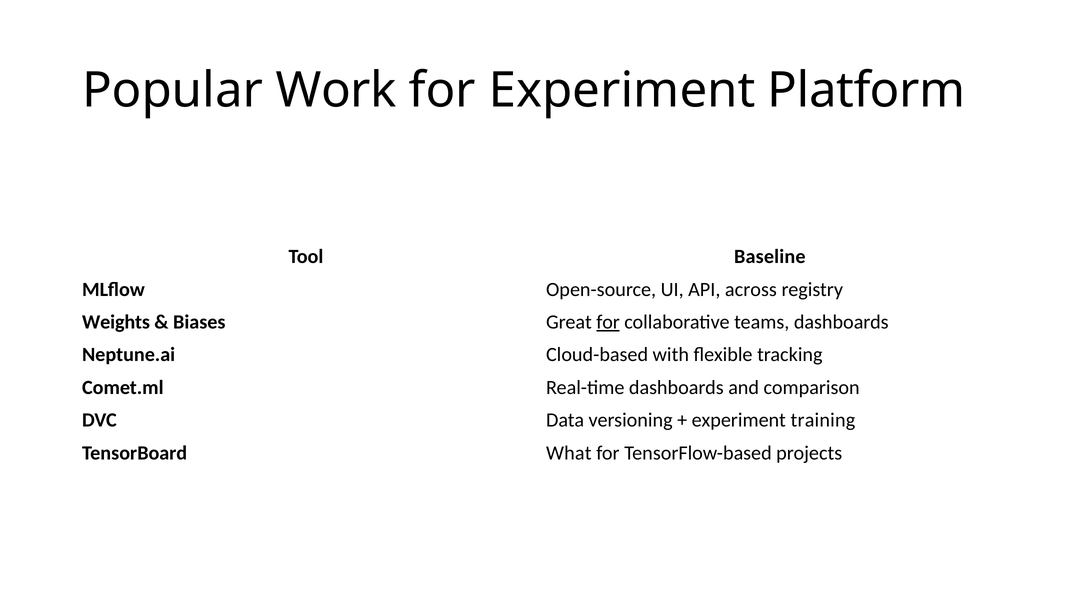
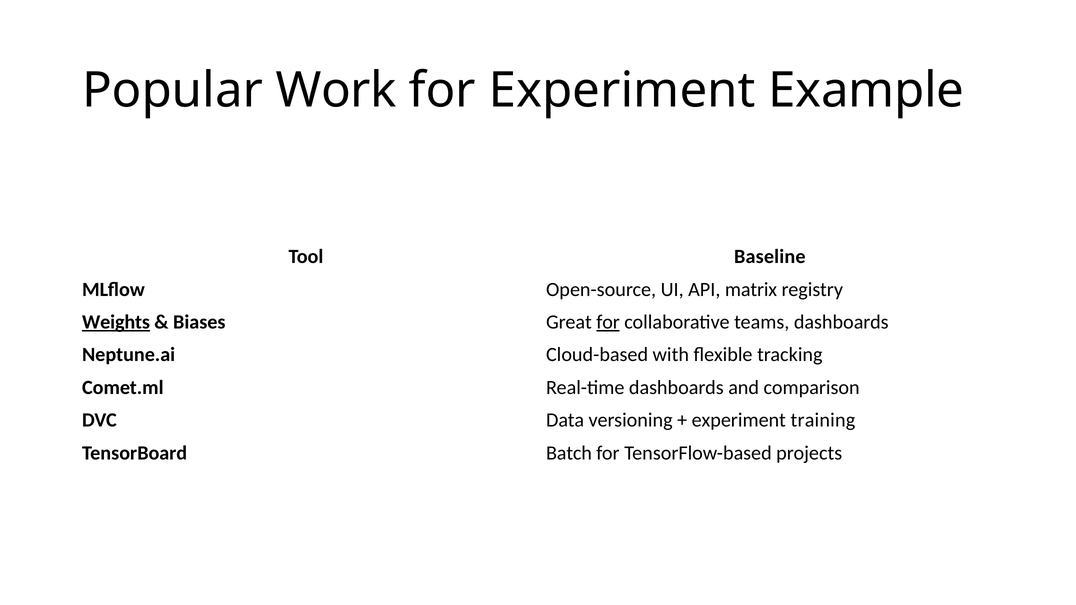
Platform: Platform -> Example (866, 90)
across: across -> matrix (751, 289)
Weights underline: none -> present (116, 322)
What: What -> Batch (569, 453)
